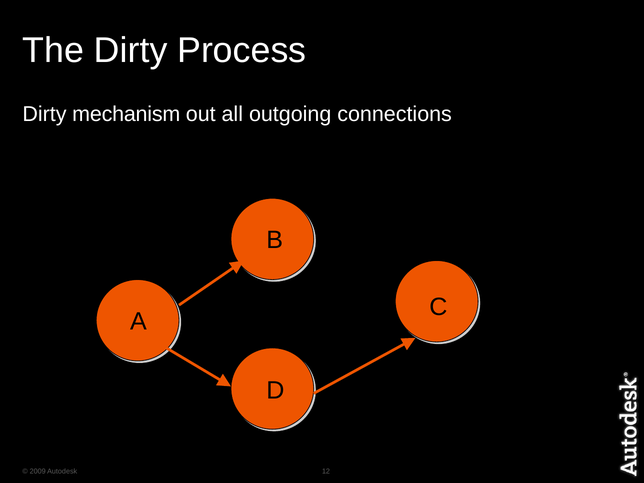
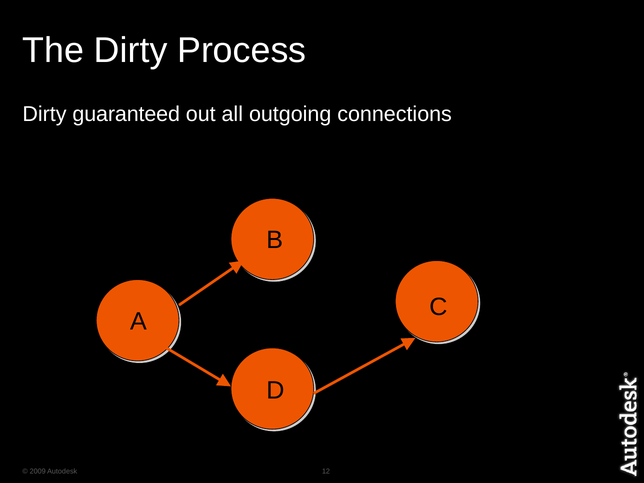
mechanism: mechanism -> guaranteed (126, 114)
